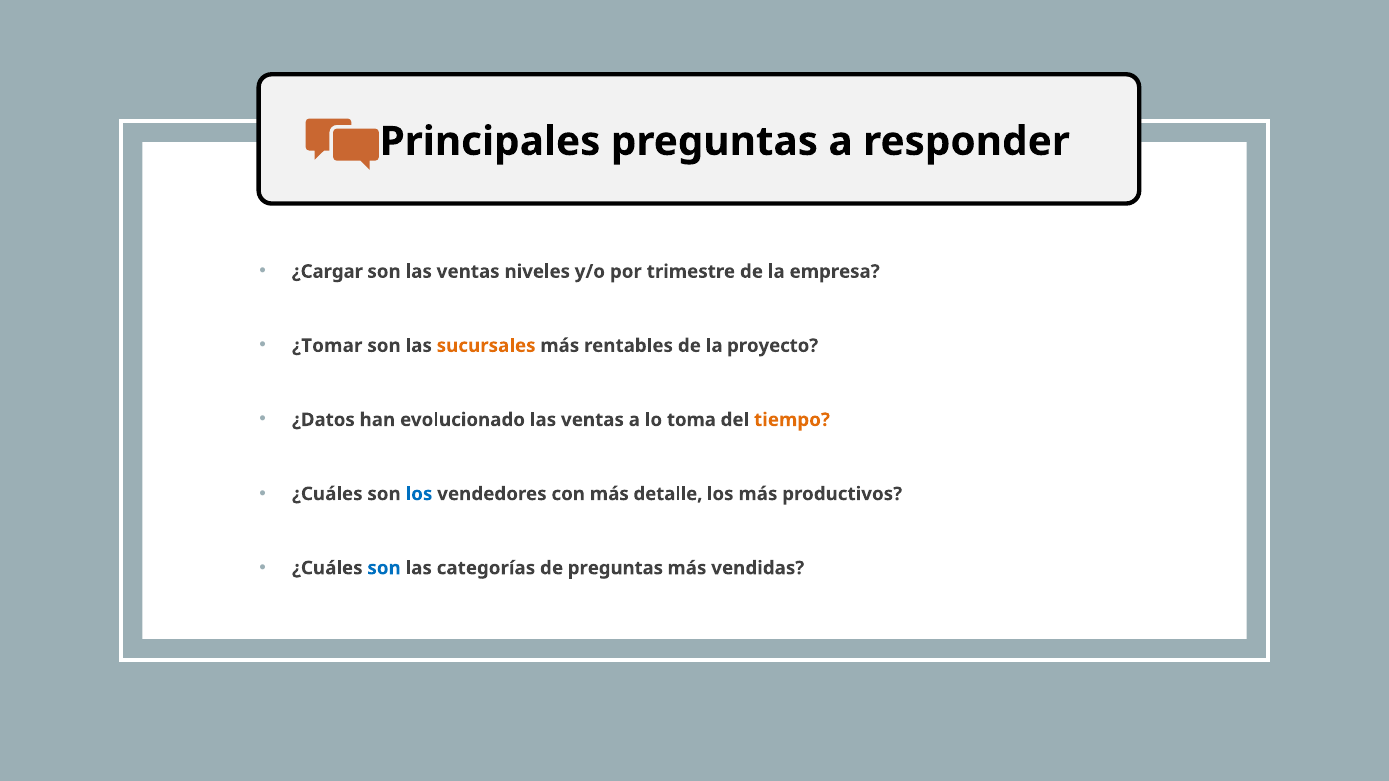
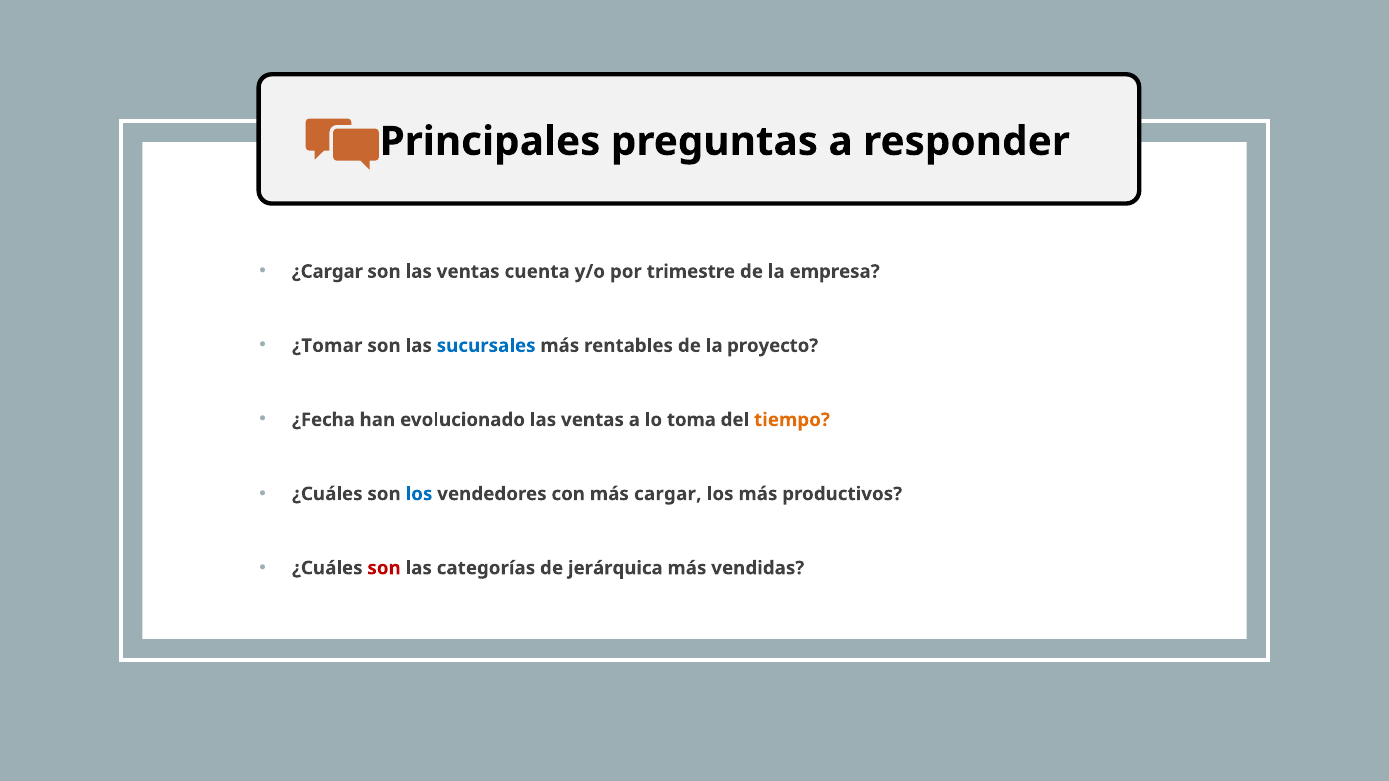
niveles: niveles -> cuenta (537, 272)
sucursales colour: orange -> blue (486, 346)
¿Datos: ¿Datos -> ¿Fecha (323, 420)
detalle: detalle -> cargar (668, 494)
son colour: blue -> red (384, 568)
de preguntas: preguntas -> jerárquica (615, 568)
